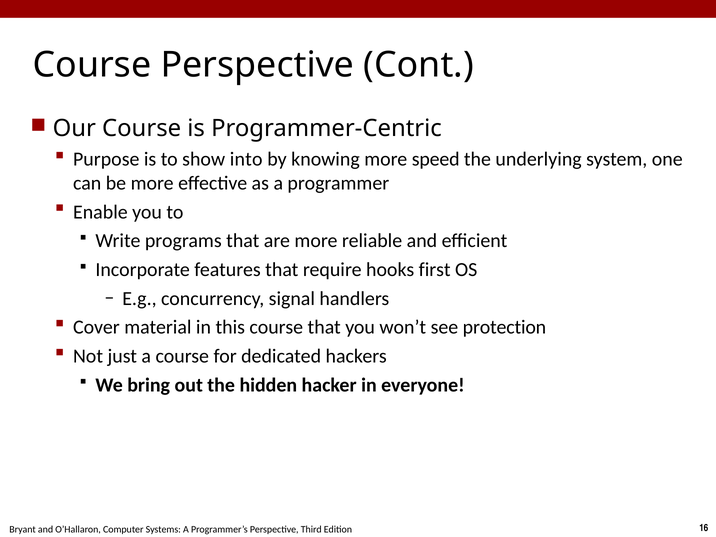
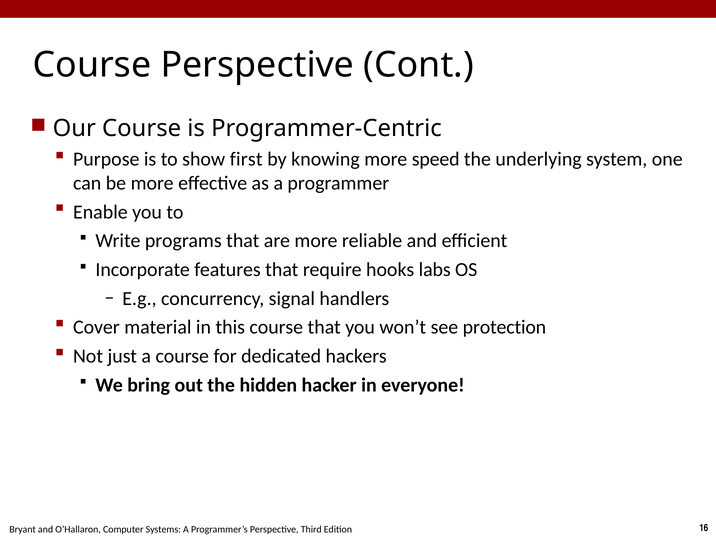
into: into -> first (246, 159)
first: first -> labs (435, 270)
